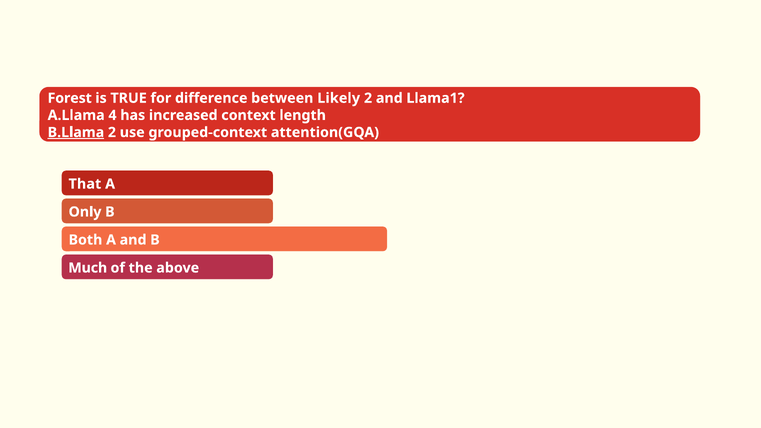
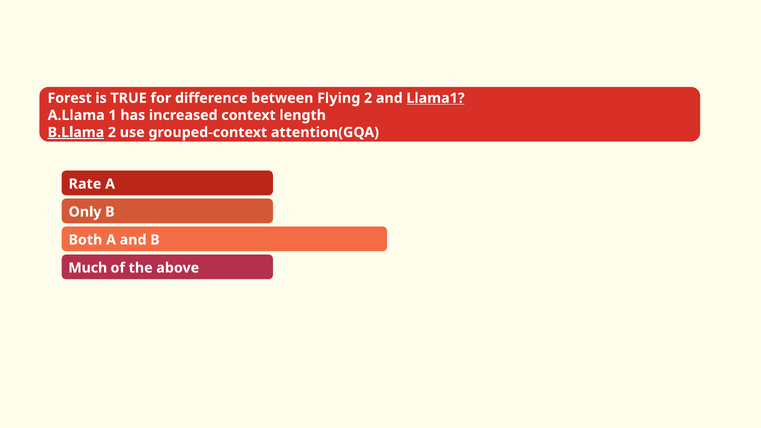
Likely: Likely -> Flying (339, 98)
Llama1 underline: none -> present (436, 98)
4: 4 -> 1 (112, 115)
That: That -> Rate (85, 184)
